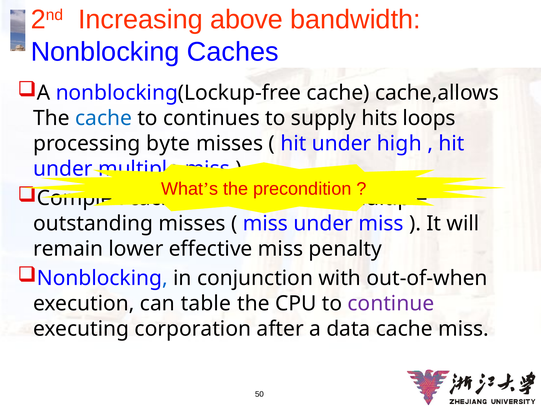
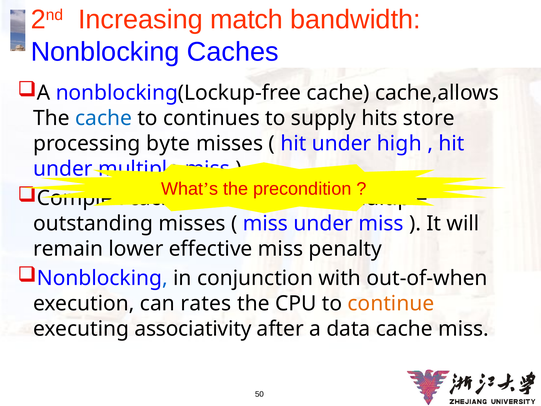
above: above -> match (247, 19)
loops: loops -> store (429, 118)
table: table -> rates (206, 303)
continue colour: purple -> orange (391, 303)
corporation: corporation -> associativity (193, 329)
